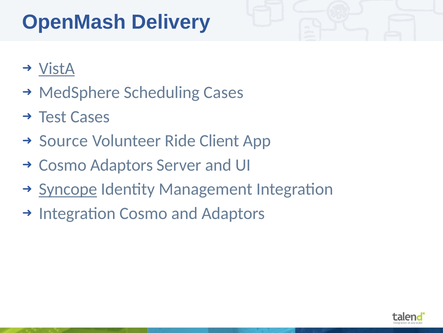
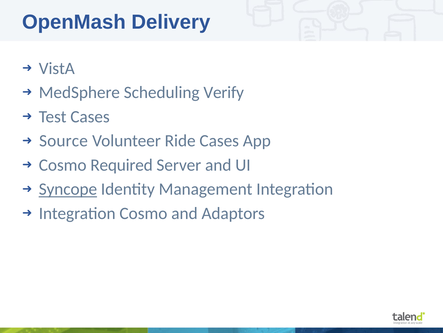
VistA underline: present -> none (57, 68)
Scheduling Cases: Cases -> Verify (224, 92)
Ride Client: Client -> Cases (219, 141)
Cosmo Adaptors: Adaptors -> Required (122, 165)
